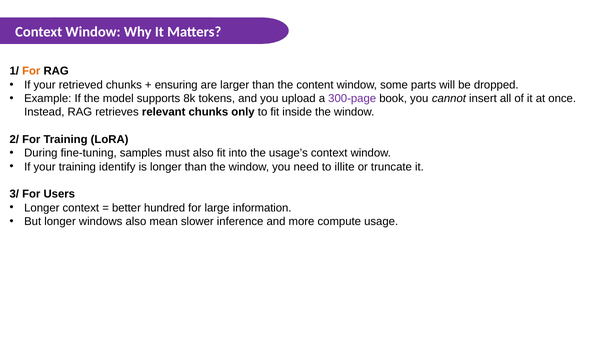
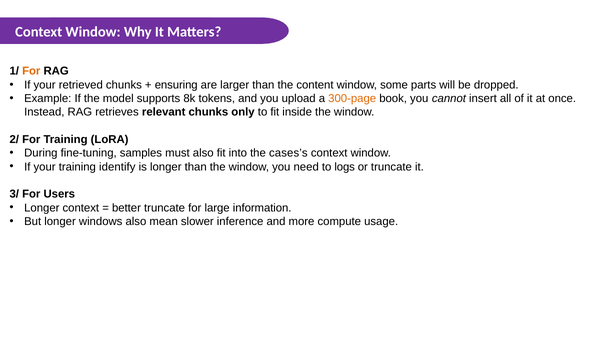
300-page colour: purple -> orange (352, 98)
usage’s: usage’s -> cases’s (288, 153)
illite: illite -> logs (345, 167)
better hundred: hundred -> truncate (165, 207)
